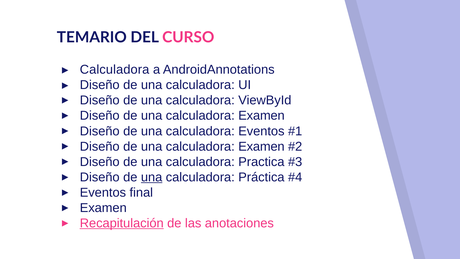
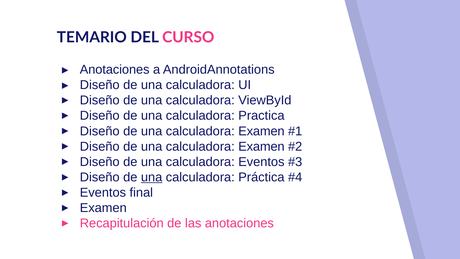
Calculadora: Calculadora -> Anotaciones (115, 70)
Examen: Examen -> Practica (261, 116)
Eventos: Eventos -> Examen (261, 131)
calculadora Practica: Practica -> Eventos (261, 162)
Recapitulación underline: present -> none (122, 223)
